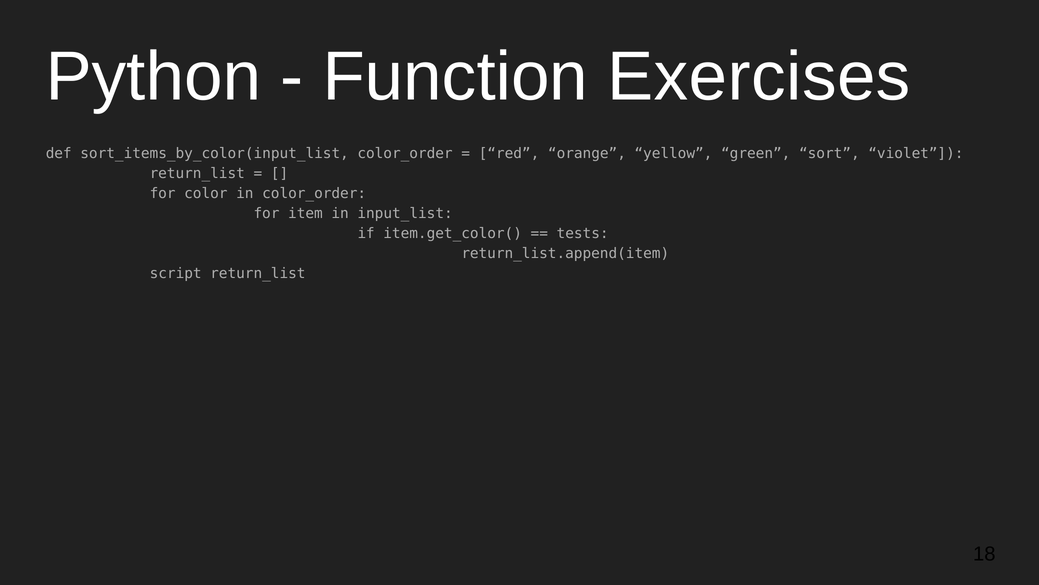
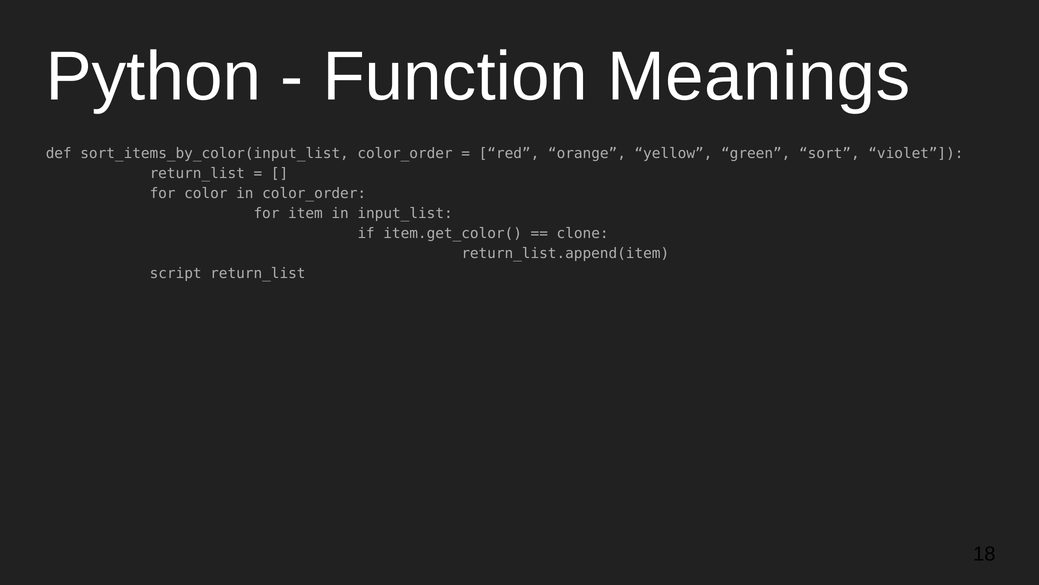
Exercises: Exercises -> Meanings (759, 77)
tests: tests -> clone (583, 233)
